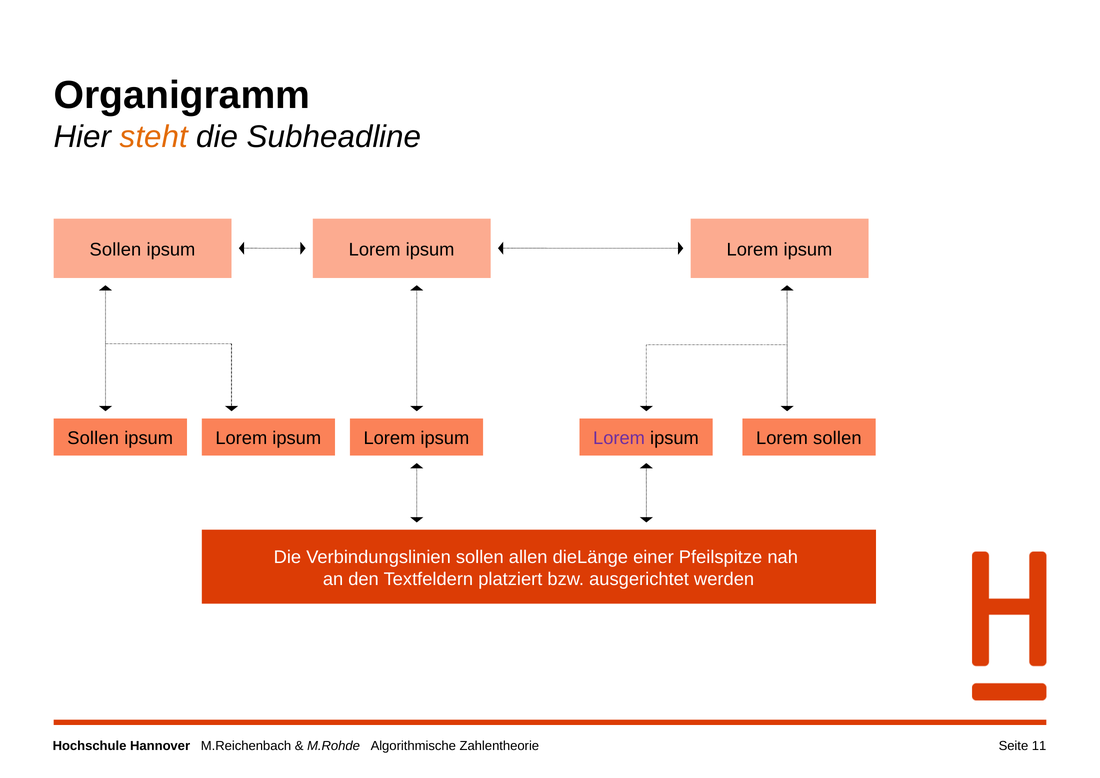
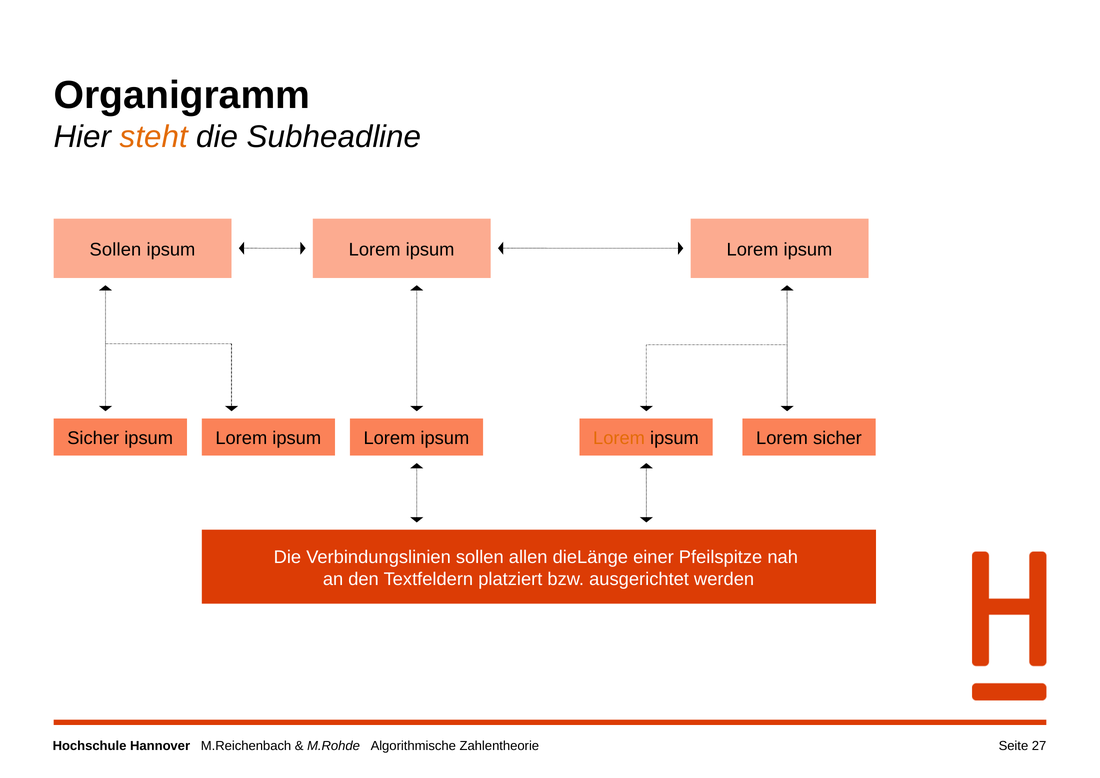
Sollen: Sollen -> Sicher (93, 438)
Lorem colour: purple -> orange (619, 438)
Lorem sollen: sollen -> sicher (837, 438)
11: 11 -> 27 (1039, 746)
